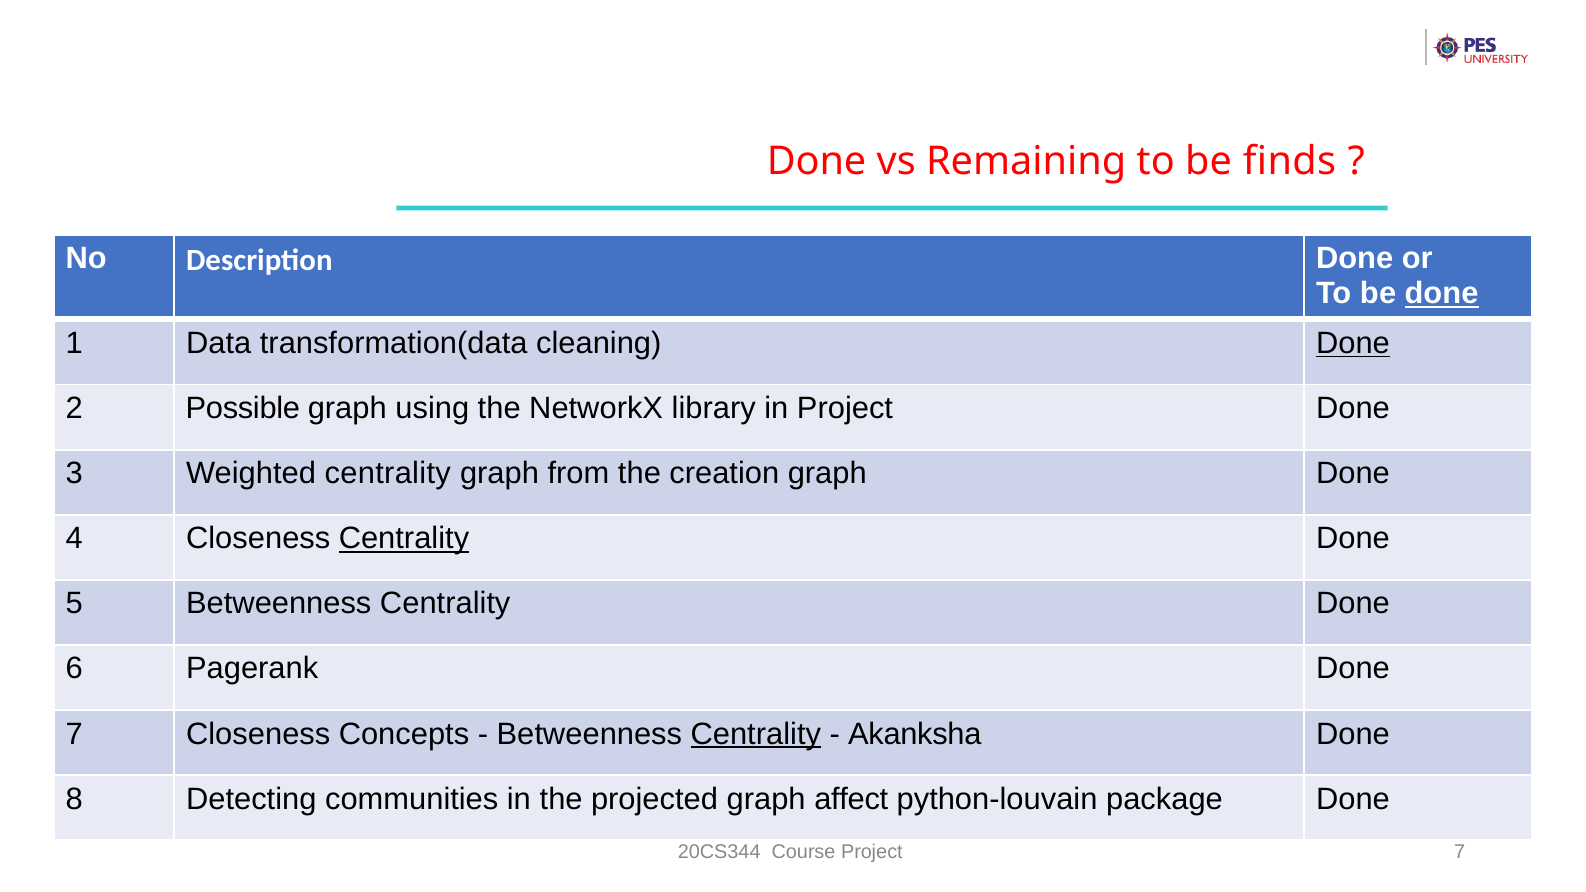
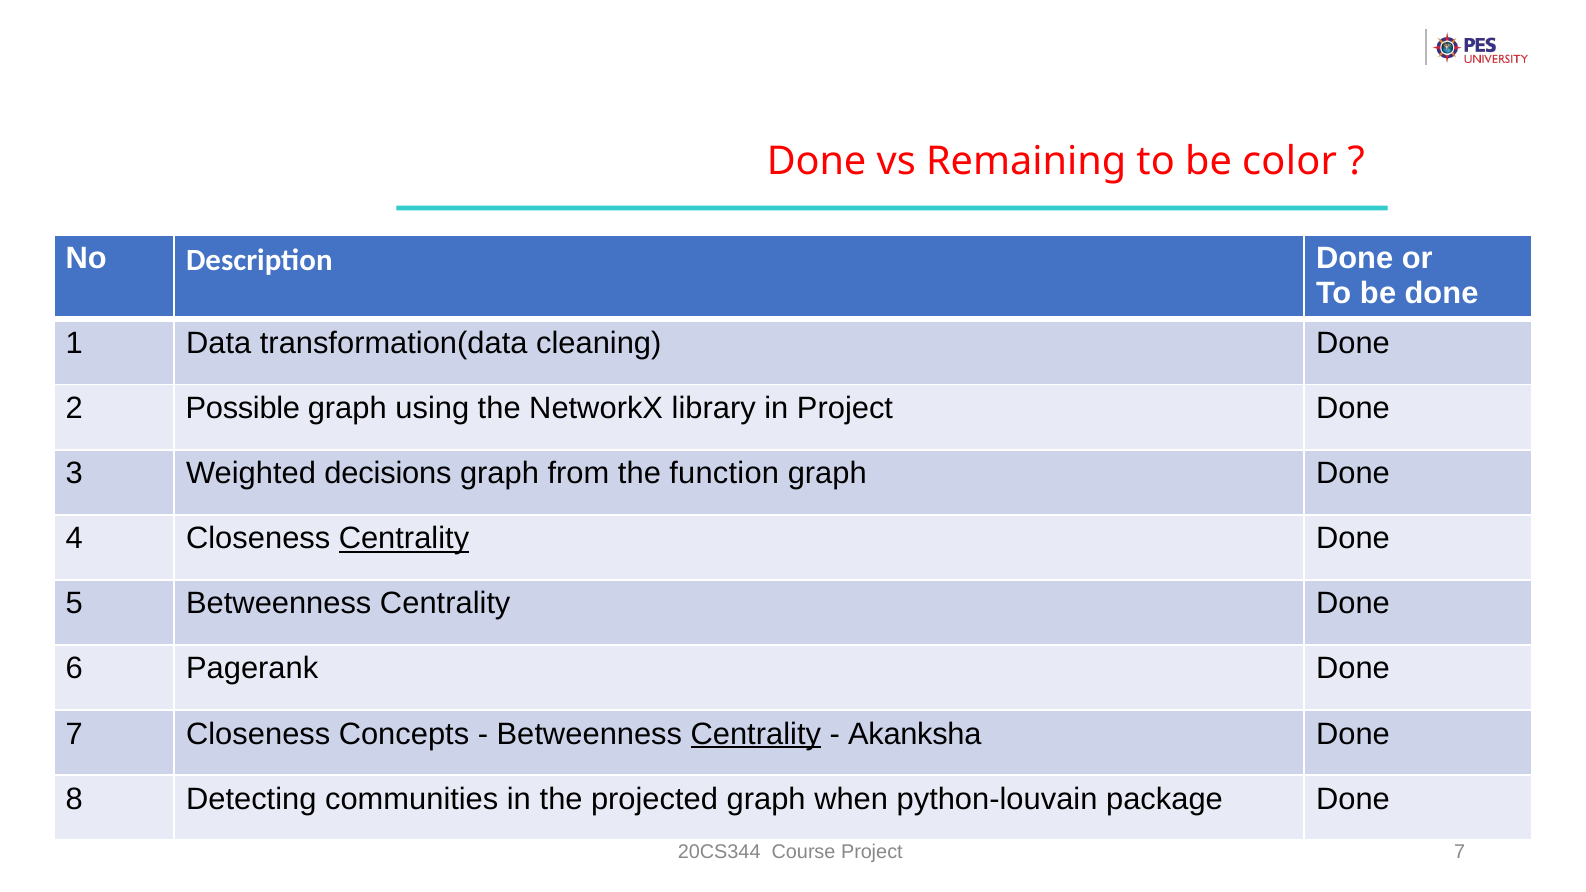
finds: finds -> color (1290, 161)
done underline: present -> none (1442, 293)
Done underline: present -> none (1353, 343)
Weighted centrality: centrality -> decisions (388, 473)
creation: creation -> function (724, 473)
affect: affect -> when (851, 799)
